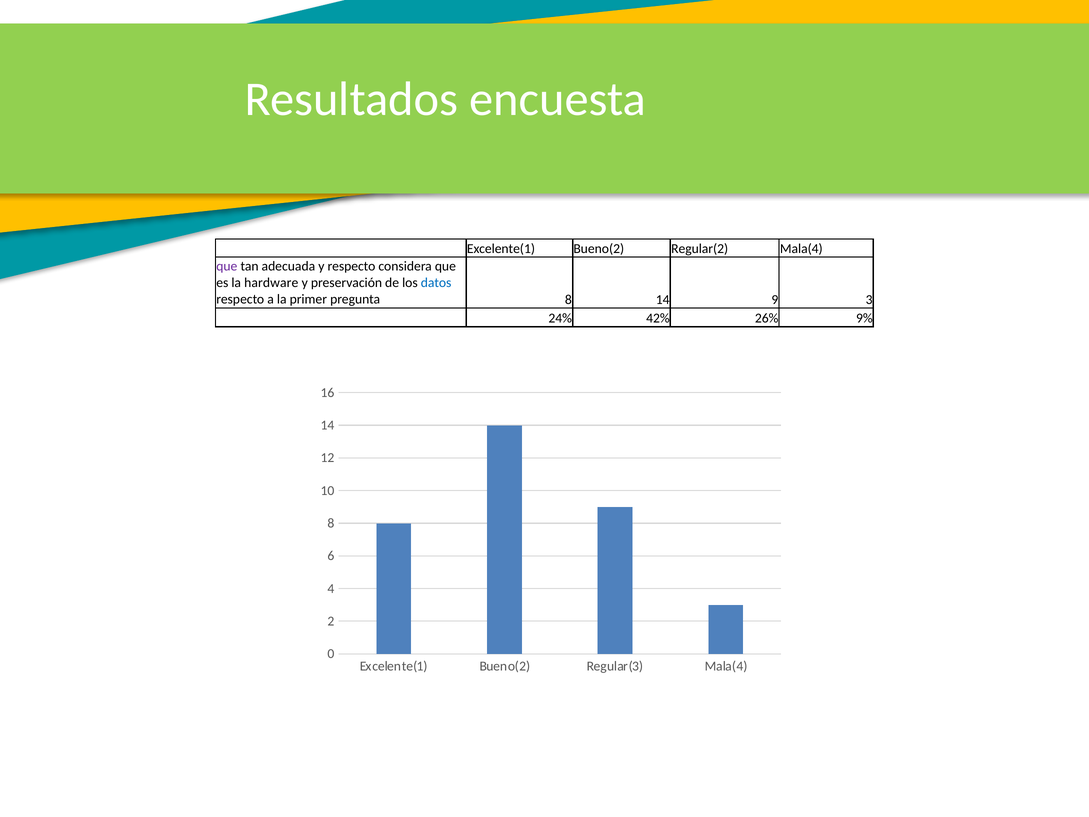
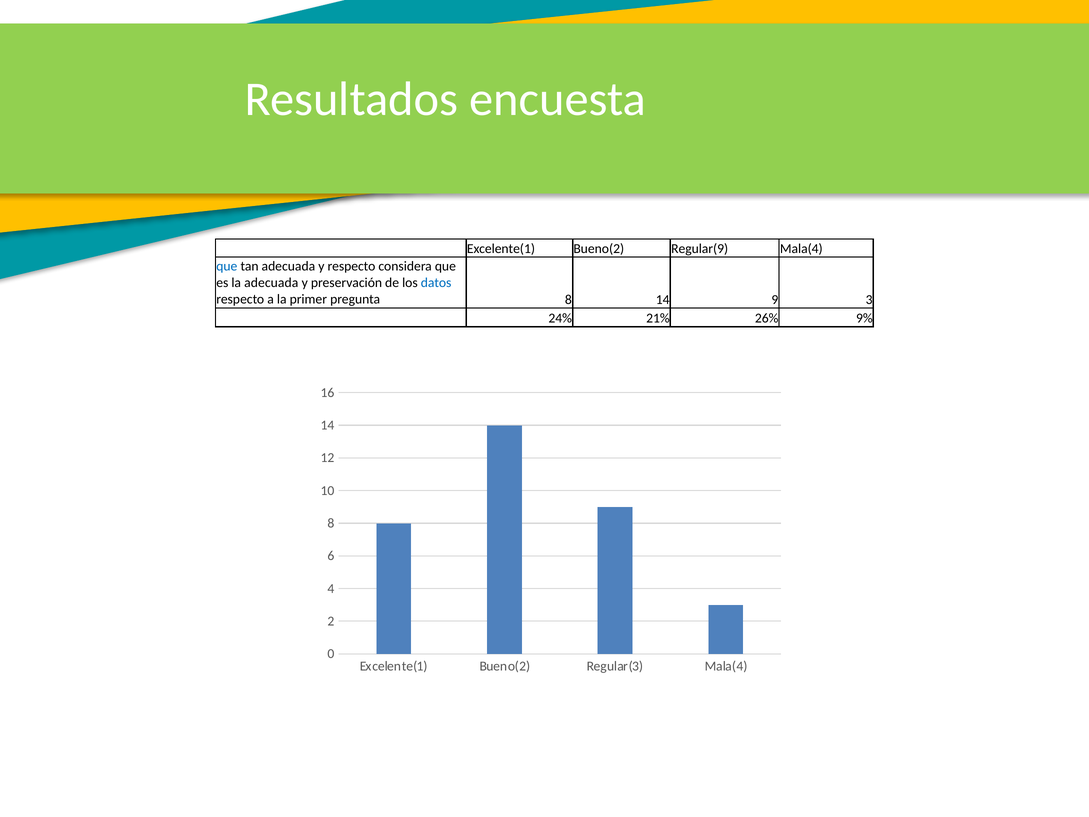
Regular(2: Regular(2 -> Regular(9 (700, 249)
que colour: purple -> blue (227, 266)
la hardware: hardware -> adecuada (271, 283)
42%: 42% -> 21% (658, 318)
